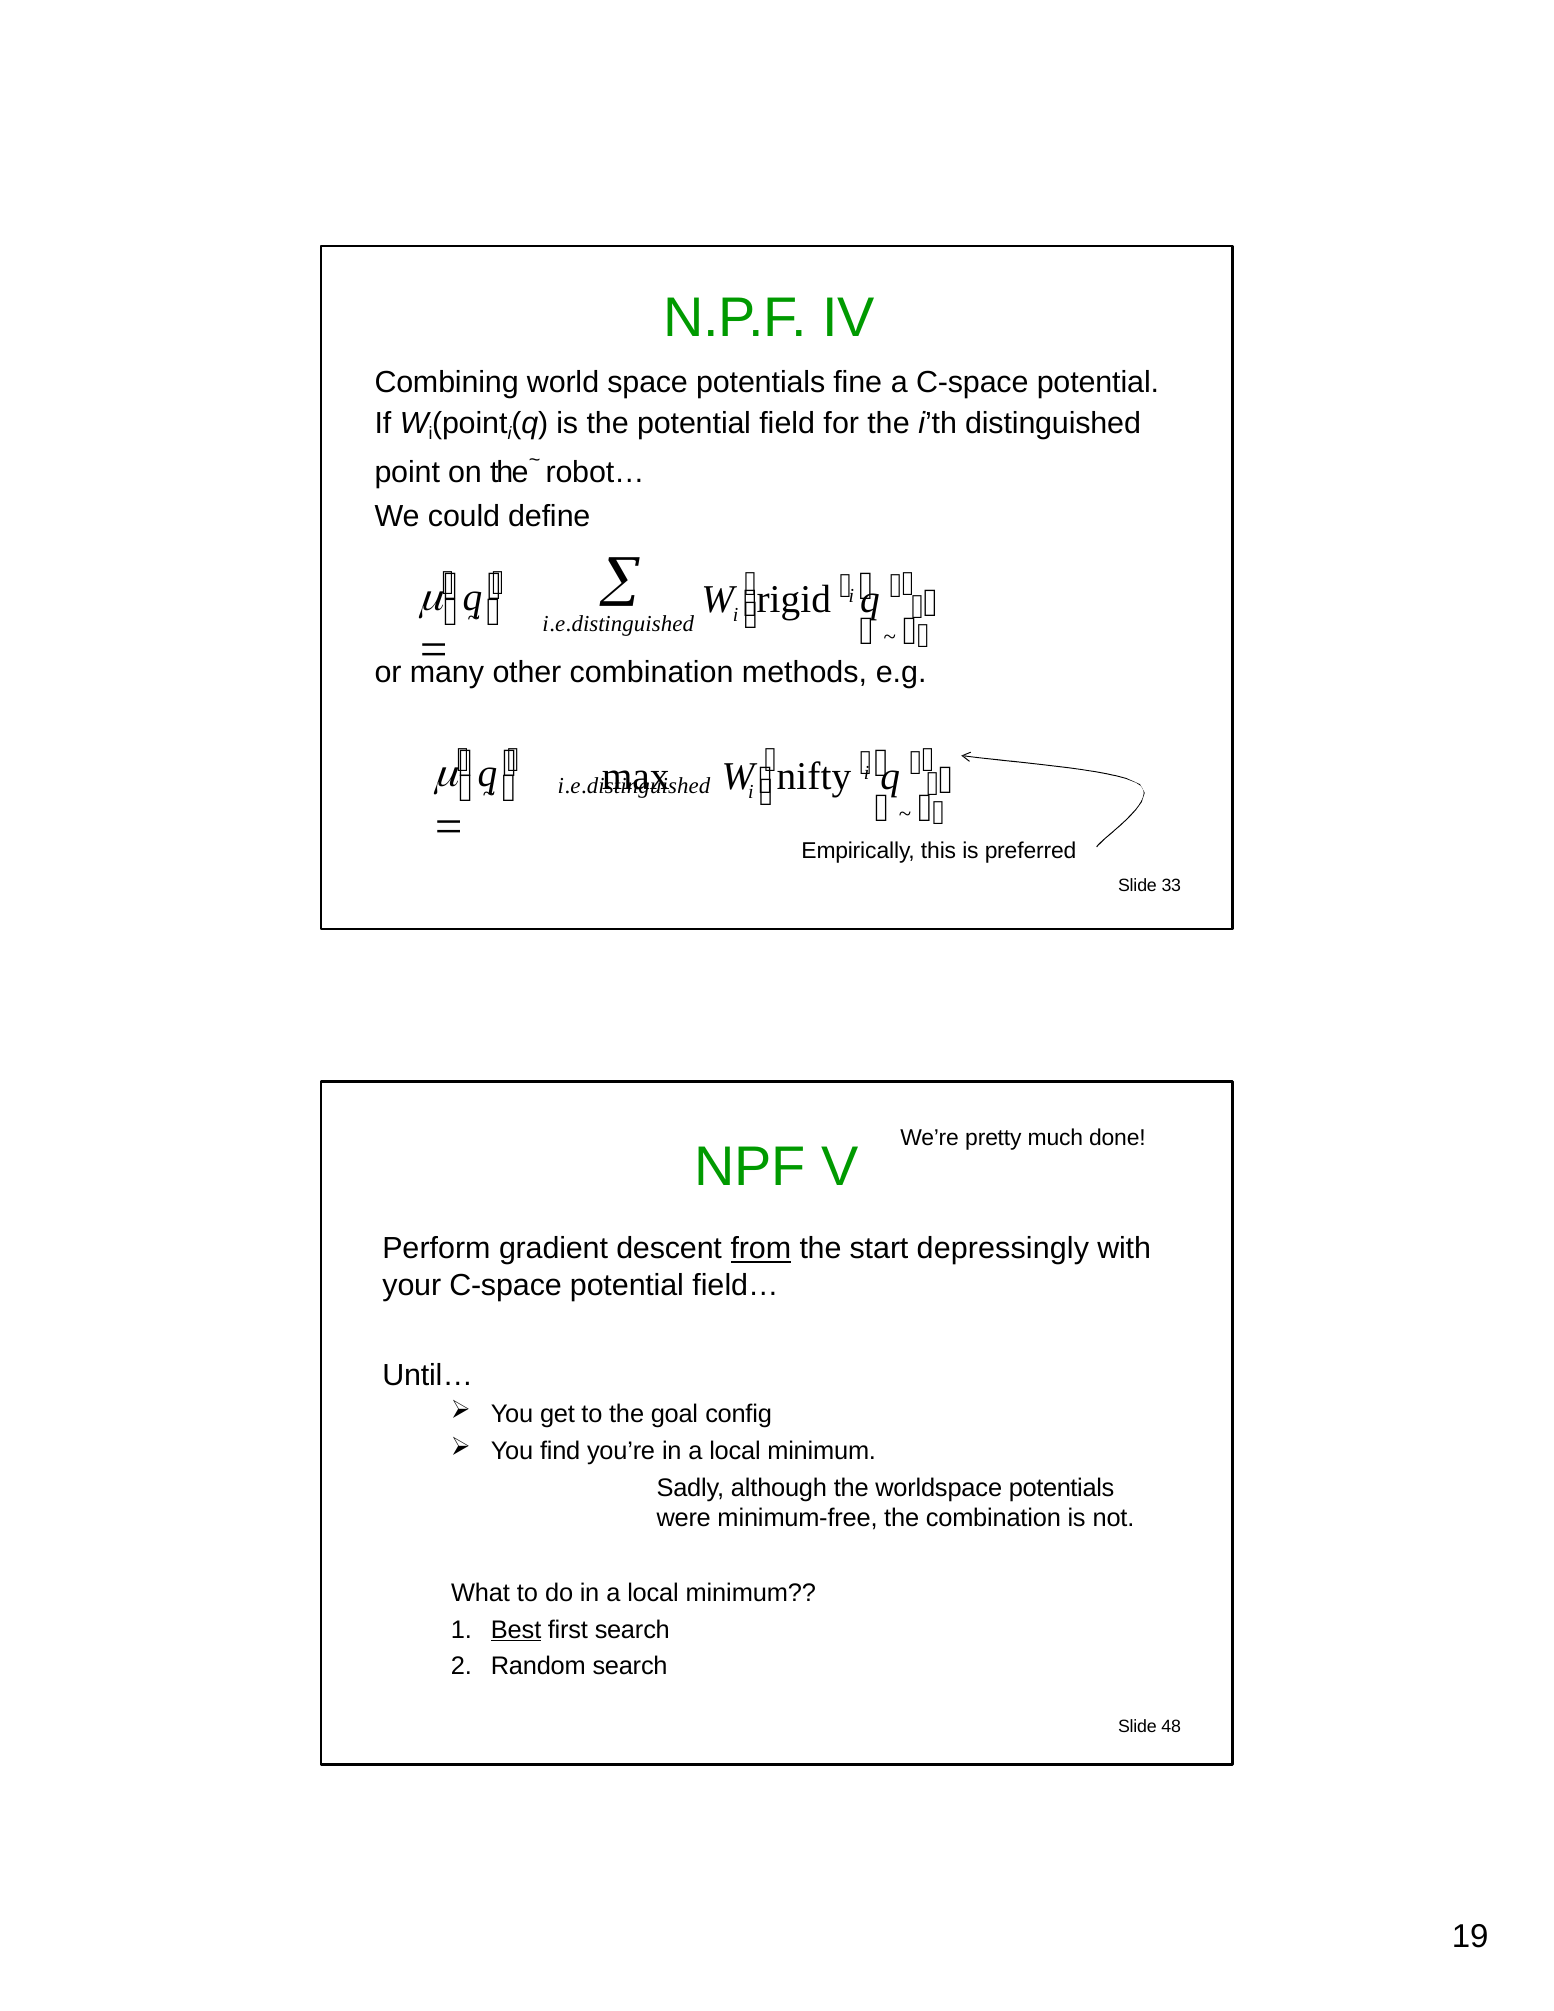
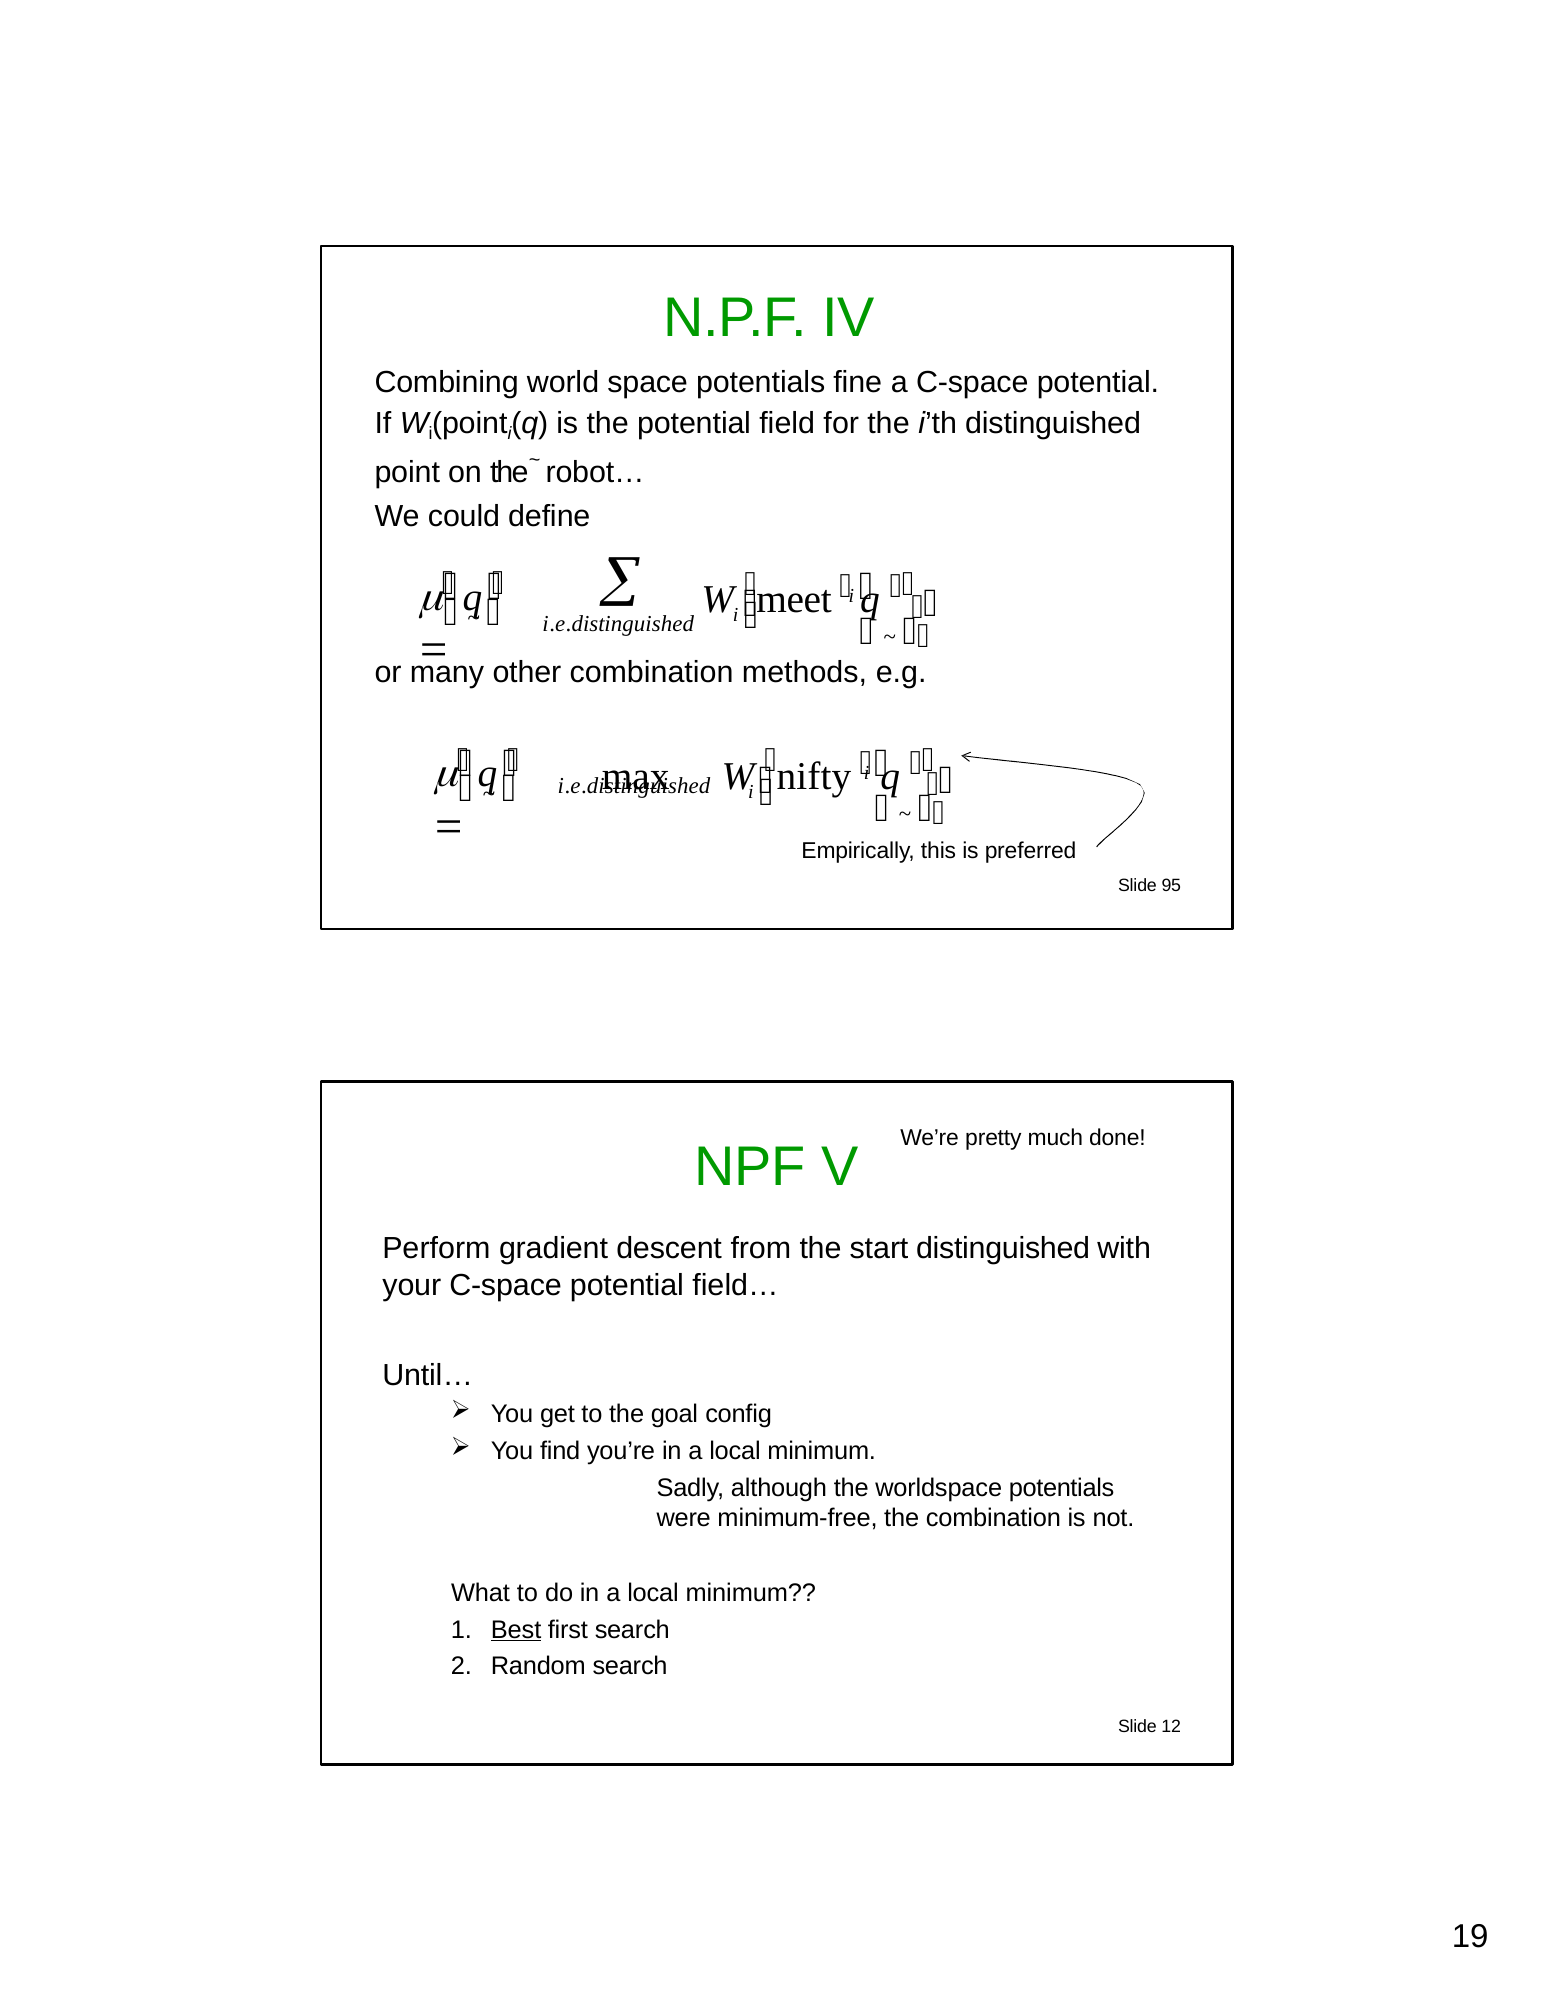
rigid: rigid -> meet (794, 600)
33: 33 -> 95 (1171, 885)
from underline: present -> none (761, 1249)
start depressingly: depressingly -> distinguished (1003, 1249)
48: 48 -> 12 (1171, 1726)
